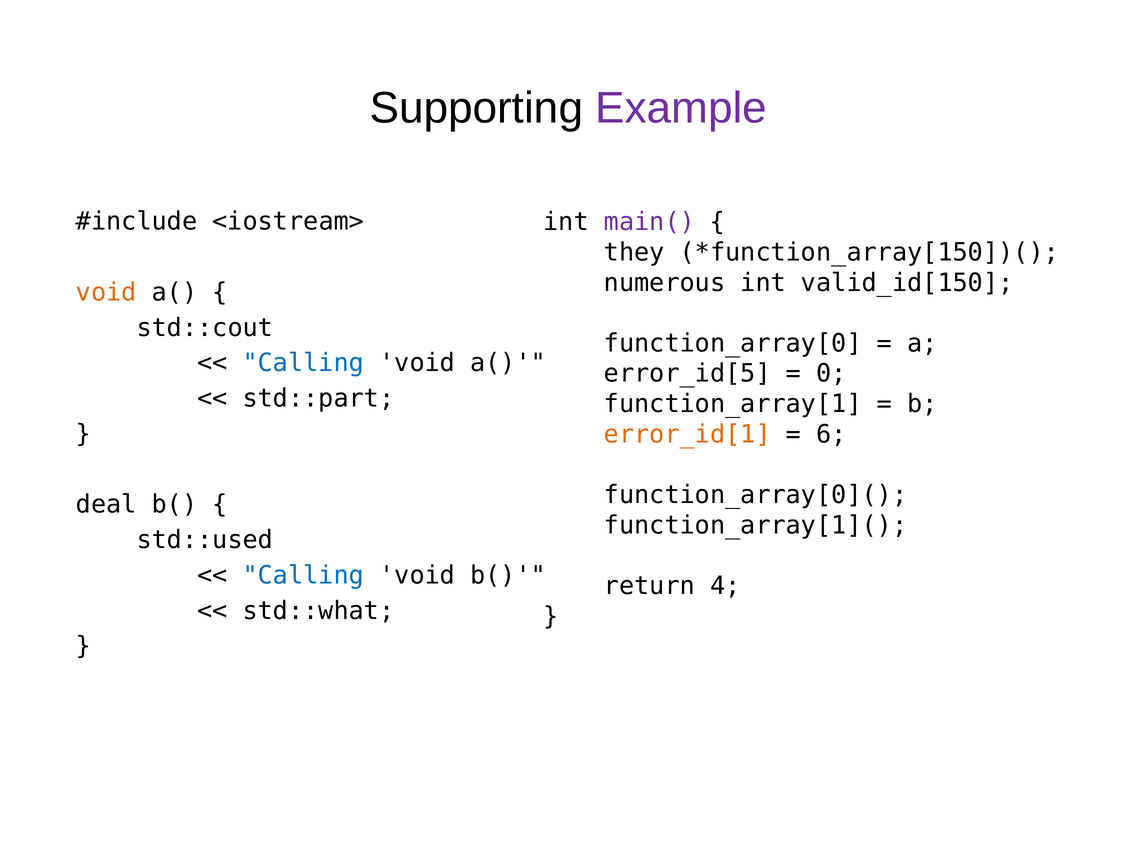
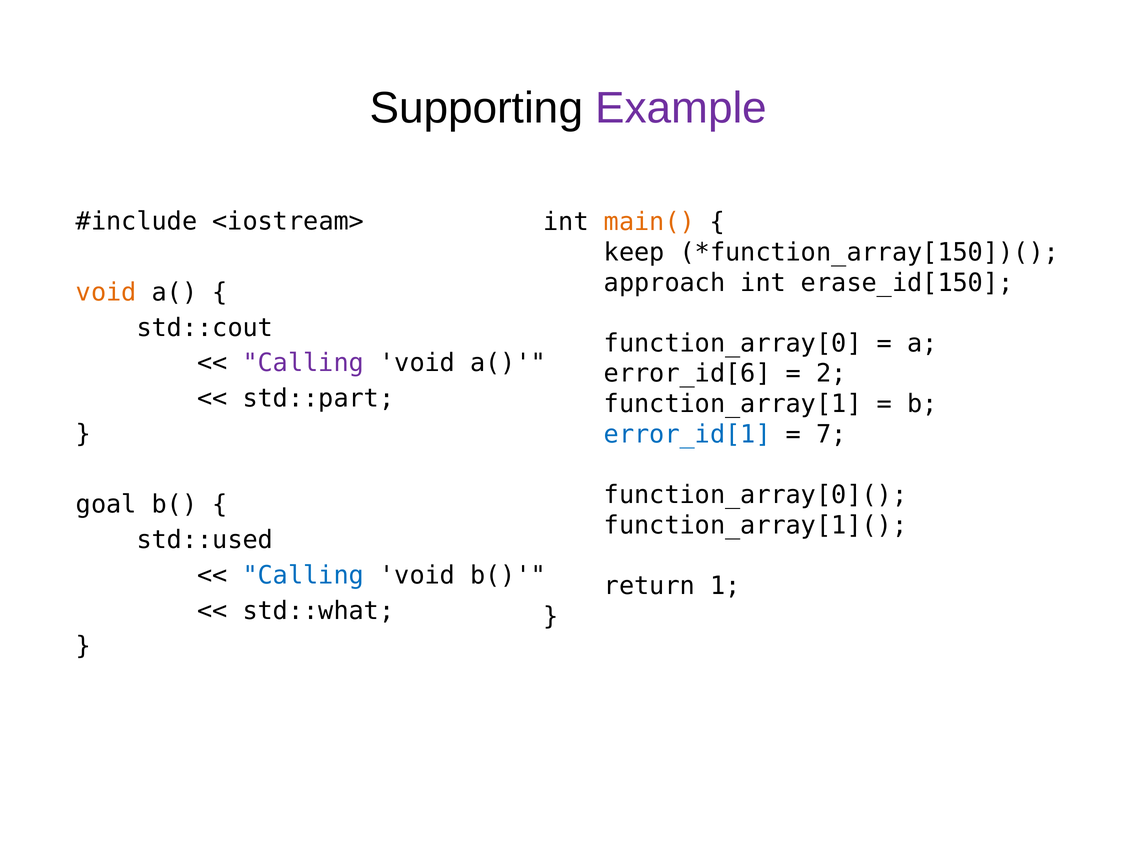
main( colour: purple -> orange (649, 222)
they: they -> keep (634, 252)
numerous: numerous -> approach (665, 283)
valid_id[150: valid_id[150 -> erase_id[150 (907, 283)
Calling colour: blue -> purple (303, 363)
error_id[5: error_id[5 -> error_id[6 (687, 374)
0: 0 -> 2 (832, 374)
error_id[1 colour: orange -> blue (687, 434)
6: 6 -> 7 (832, 434)
deal: deal -> goal (106, 504)
4: 4 -> 1 (725, 586)
